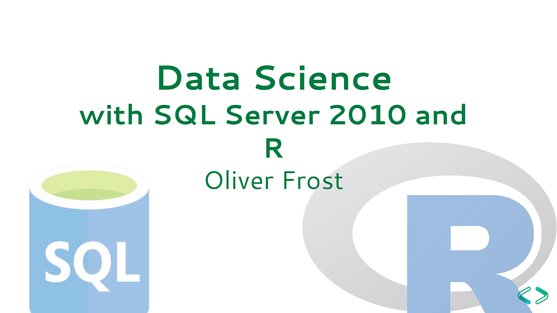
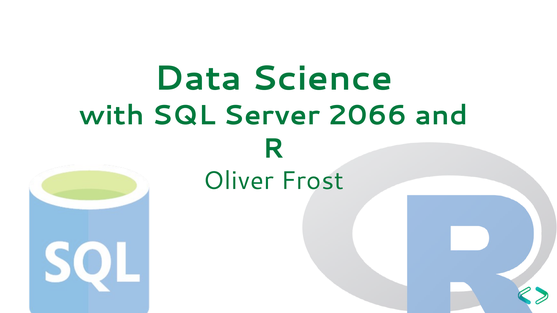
2010: 2010 -> 2066 (367, 115)
